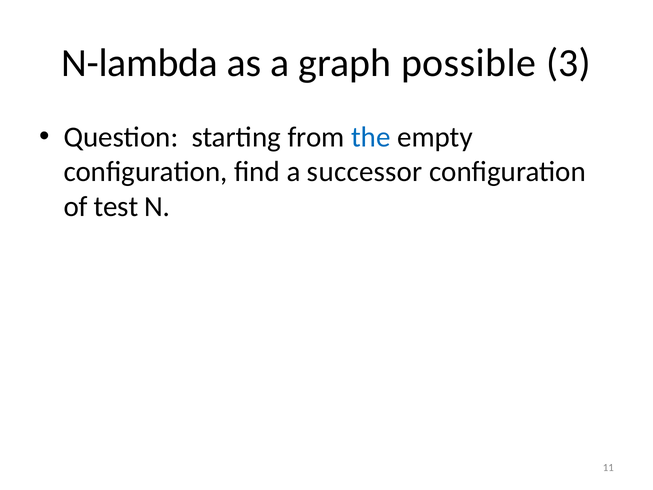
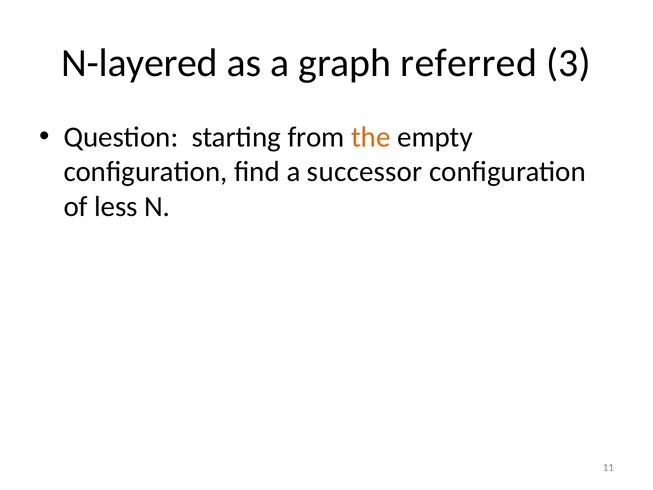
N-lambda: N-lambda -> N-layered (140, 63)
possible: possible -> referred (469, 63)
the colour: blue -> orange (371, 137)
test: test -> less (116, 207)
